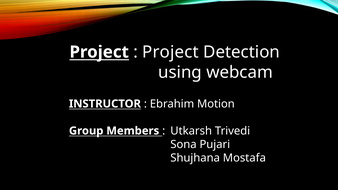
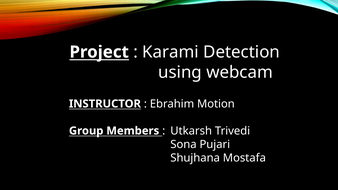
Project: Project -> Karami (171, 52)
